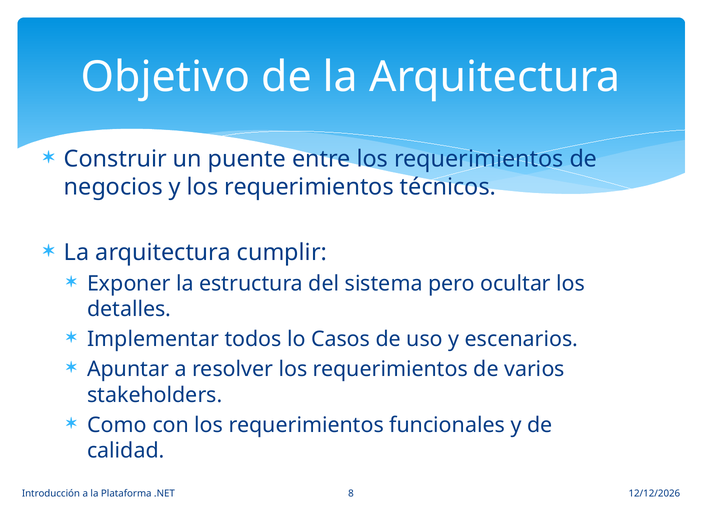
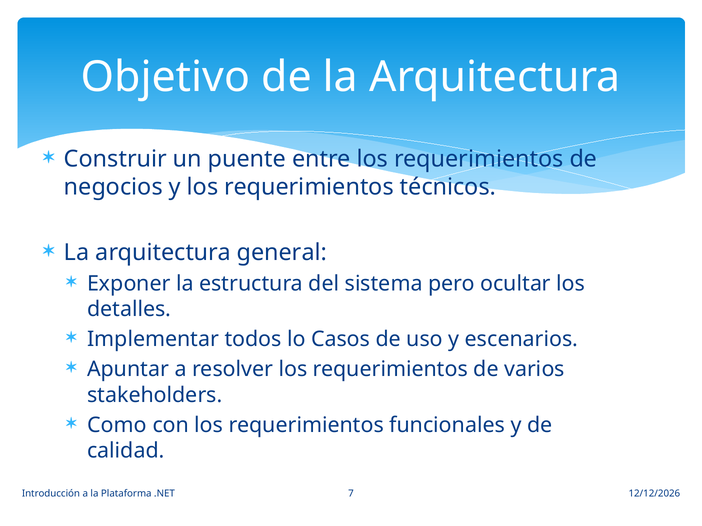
cumplir: cumplir -> general (282, 253)
8: 8 -> 7 (351, 494)
